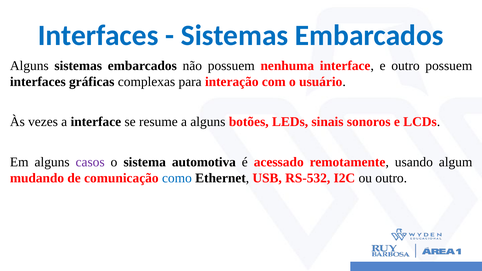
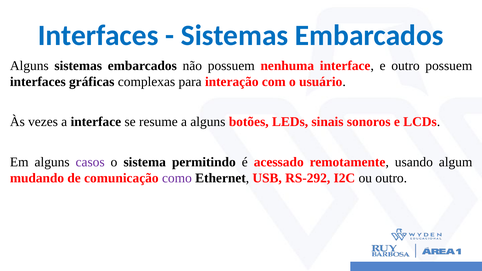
automotiva: automotiva -> permitindo (204, 162)
como colour: blue -> purple (177, 178)
RS-532: RS-532 -> RS-292 (308, 178)
